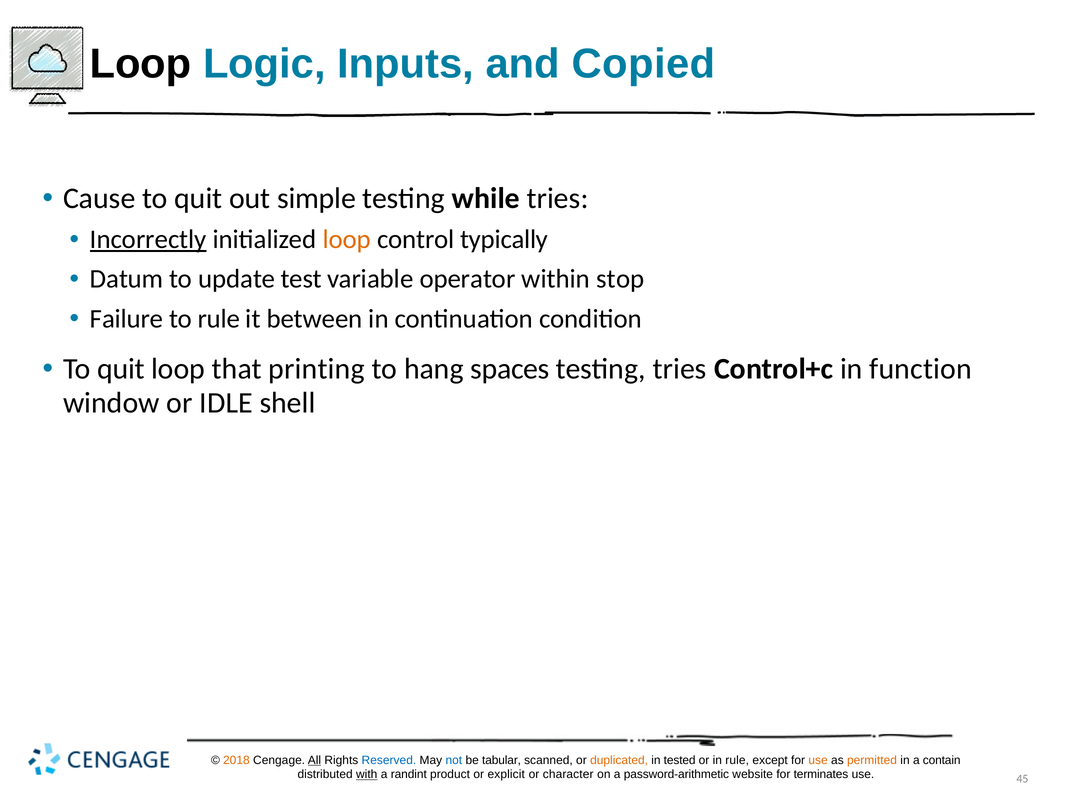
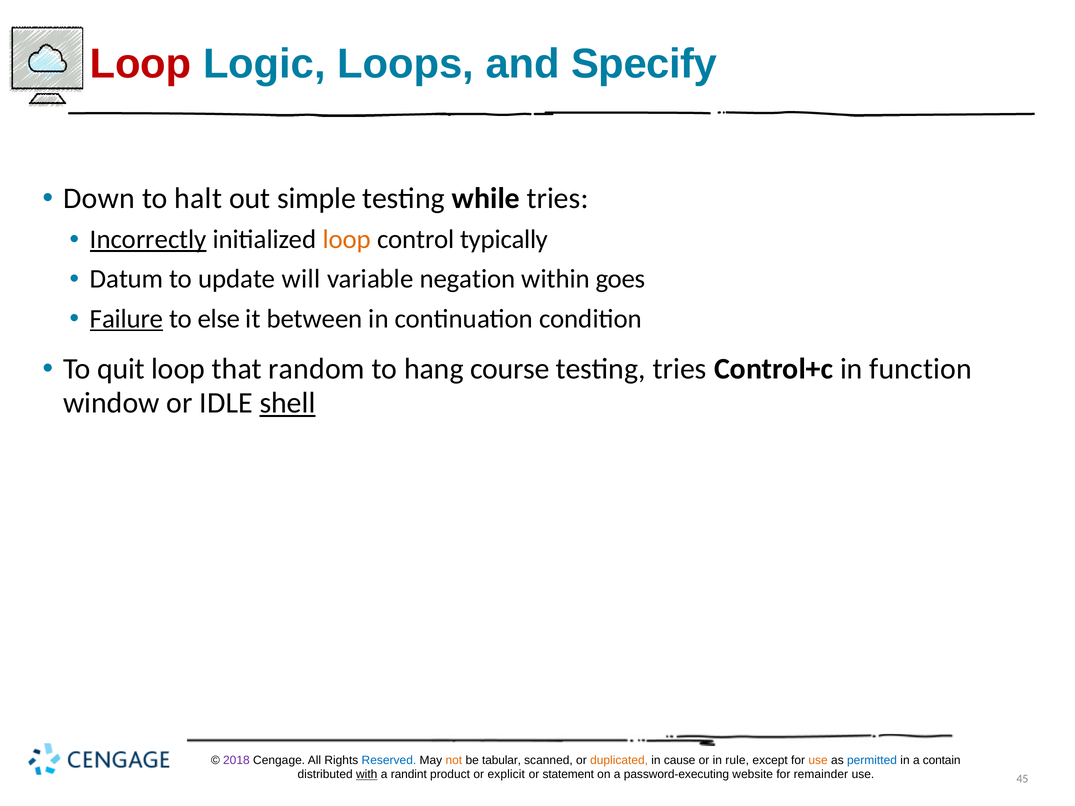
Loop colour: black -> red (141, 64)
Inputs: Inputs -> Loops (406, 64)
Copied: Copied -> Specify (644, 64)
Cause: Cause -> Down (99, 198)
quit: quit -> halt (198, 198)
test: test -> will (301, 279)
operator: operator -> negation (467, 279)
stop: stop -> goes (621, 279)
Failure underline: none -> present (127, 319)
to rule: rule -> else (219, 319)
printing: printing -> random (317, 369)
spaces: spaces -> course (510, 369)
shell underline: none -> present (287, 403)
2018 colour: orange -> purple (236, 760)
All underline: present -> none (314, 760)
not colour: blue -> orange (454, 760)
tested: tested -> cause (680, 760)
permitted colour: orange -> blue (872, 760)
character: character -> statement (568, 775)
password-arithmetic: password-arithmetic -> password-executing (676, 775)
terminates: terminates -> remainder (821, 775)
